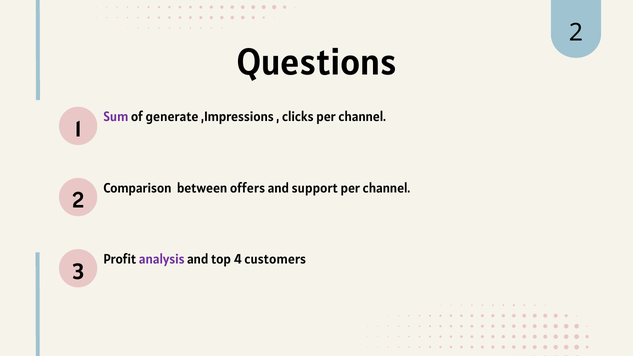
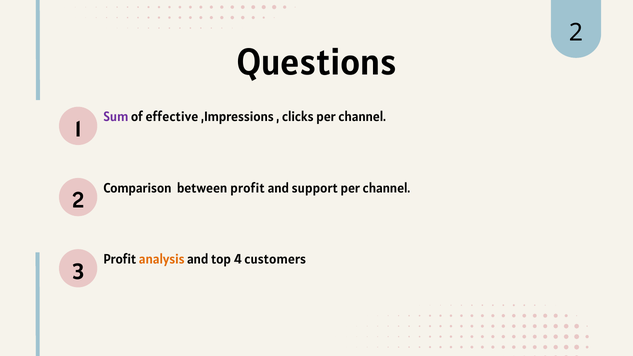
generate: generate -> effective (172, 117)
between offers: offers -> profit (247, 188)
analysis colour: purple -> orange (162, 259)
